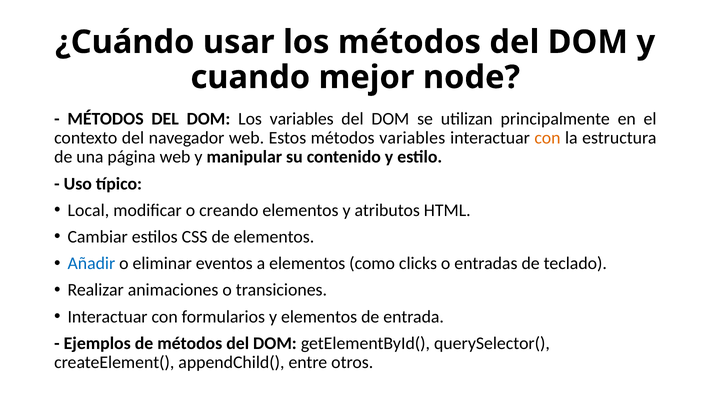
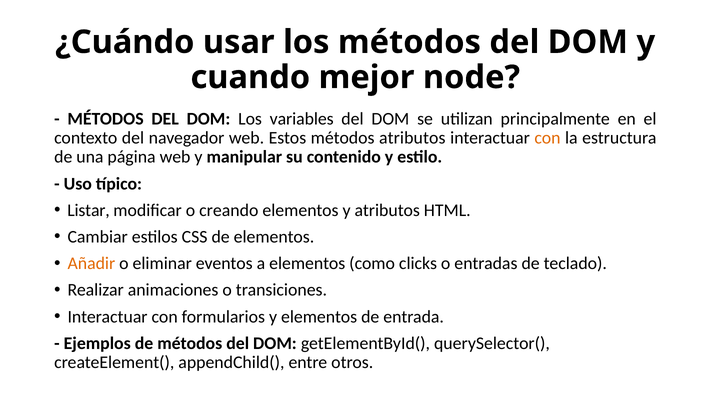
métodos variables: variables -> atributos (412, 138)
Local: Local -> Listar (89, 210)
Añadir colour: blue -> orange (91, 263)
